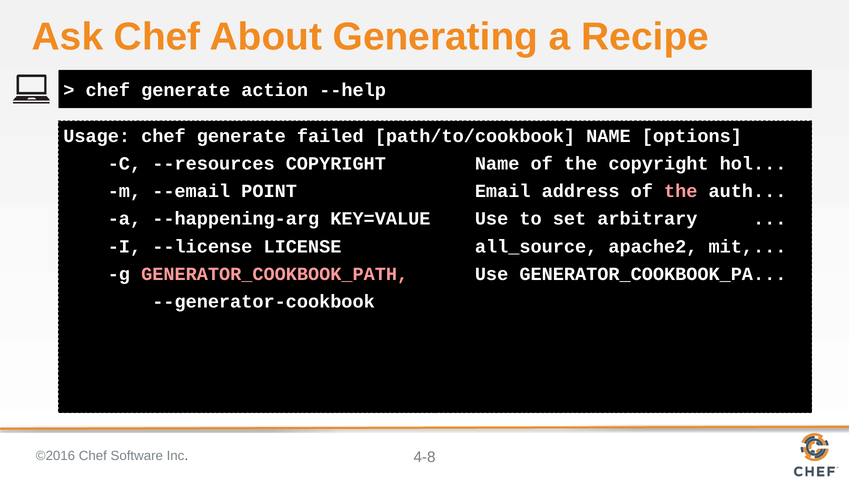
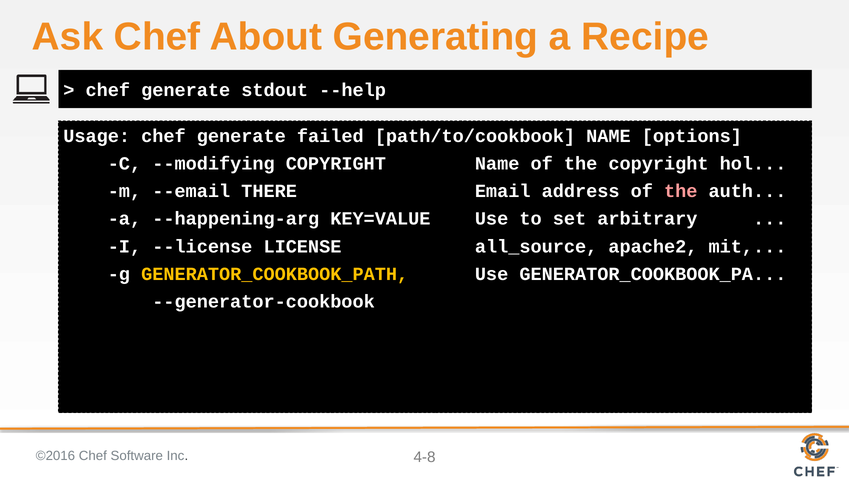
action: action -> stdout (275, 90)
--resources: --resources -> --modifying (213, 163)
POINT: POINT -> THERE (269, 191)
GENERATOR_COOKBOOK_PATH colour: pink -> yellow (275, 274)
